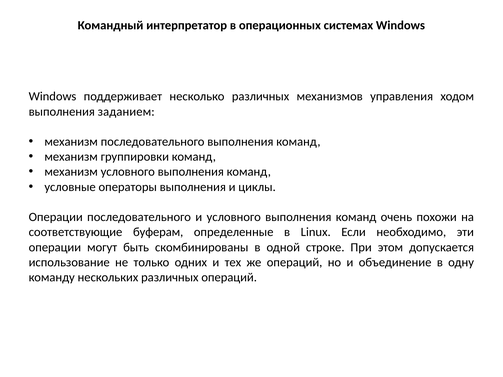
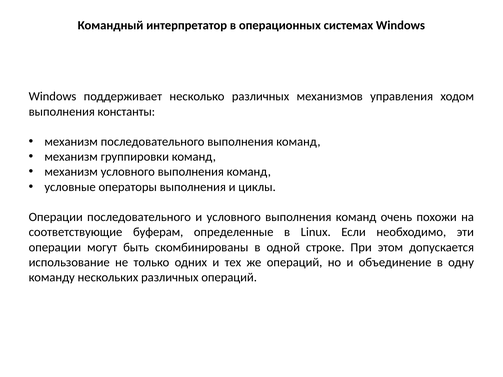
заданием: заданием -> константы (126, 112)
